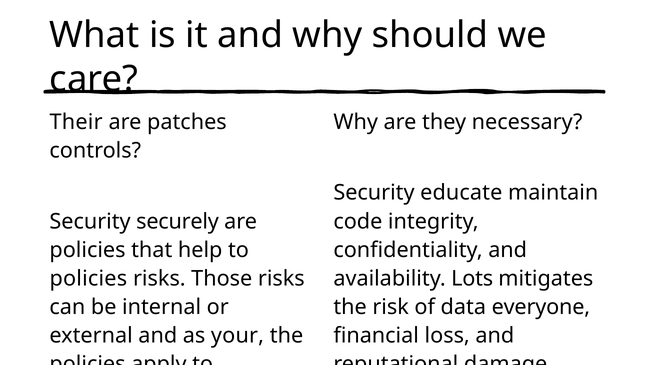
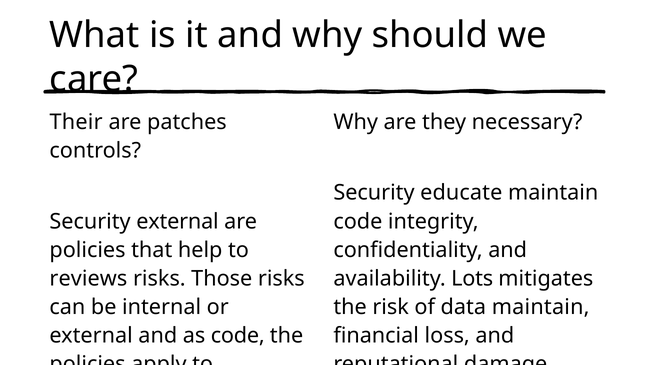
Security securely: securely -> external (178, 221)
policies: policies -> reviews (88, 279)
data everyone: everyone -> maintain (541, 307)
as your: your -> code (238, 336)
